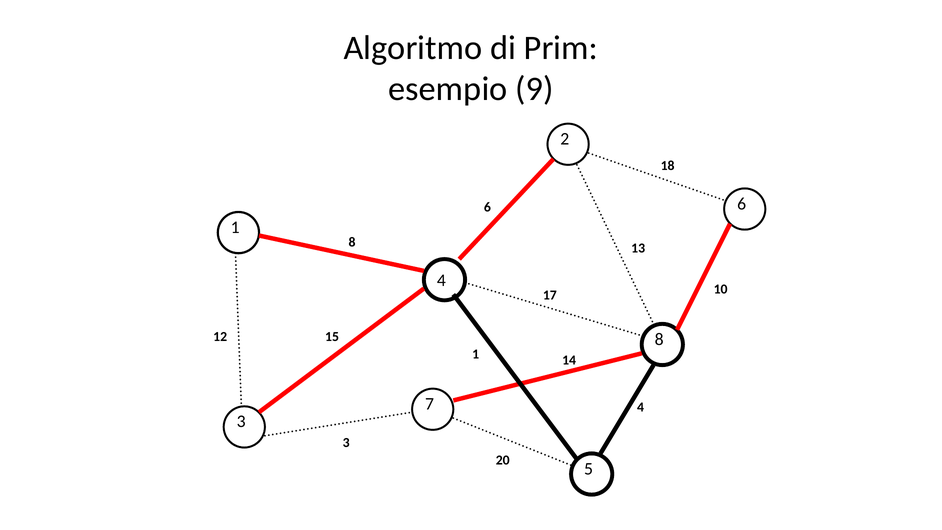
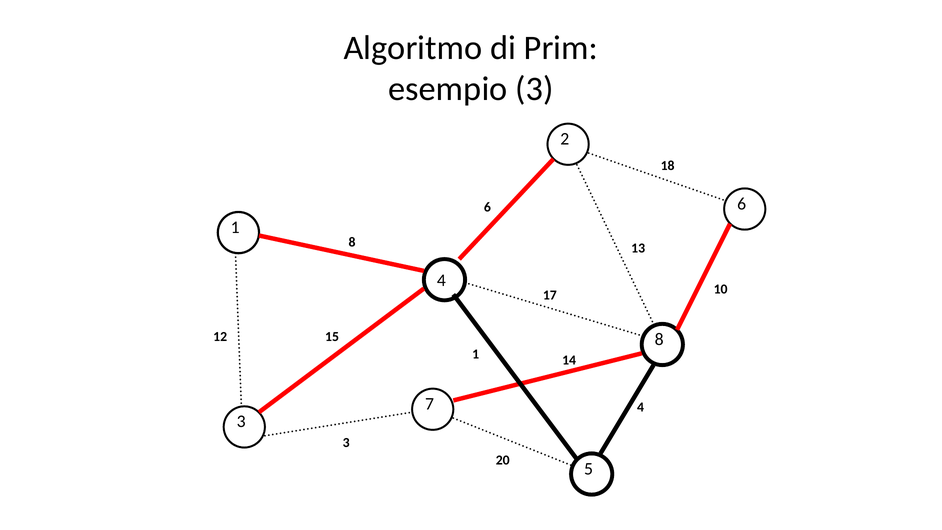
esempio 9: 9 -> 3 (534, 89)
